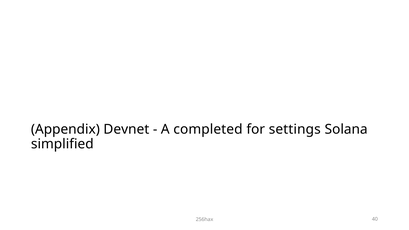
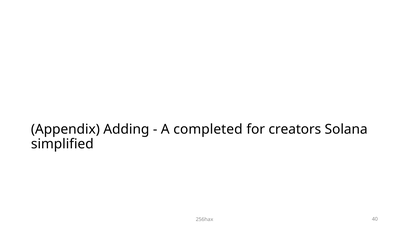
Devnet: Devnet -> Adding (126, 129)
settings: settings -> creators (295, 129)
